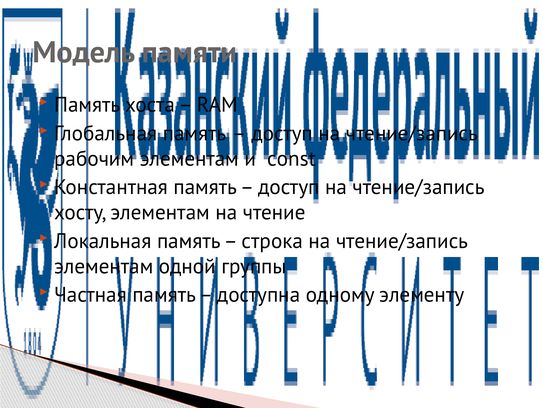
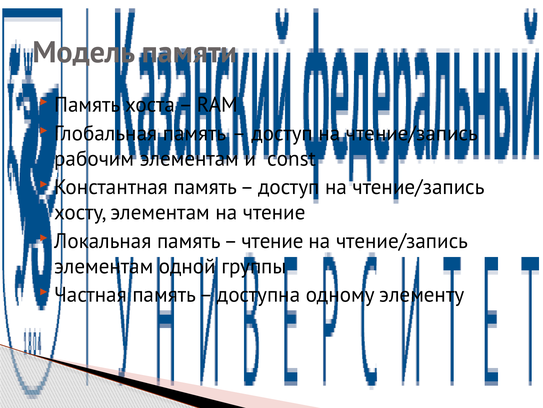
строка: строка -> чтение (272, 241)
